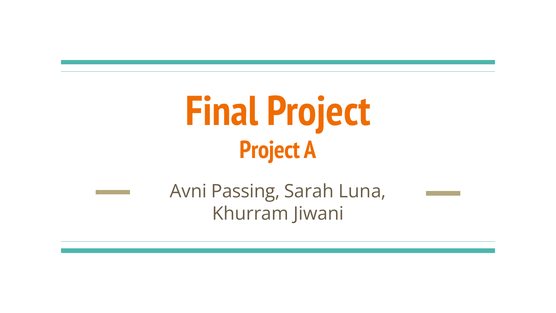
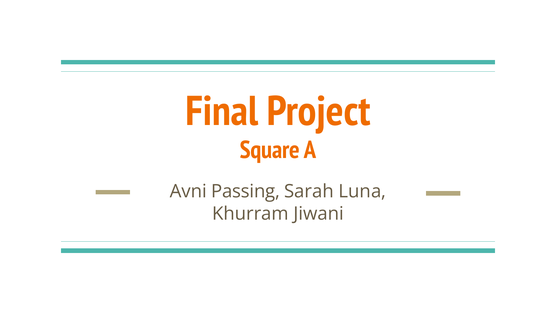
Project: Project -> Square (270, 150)
